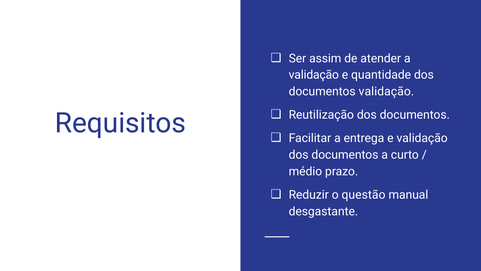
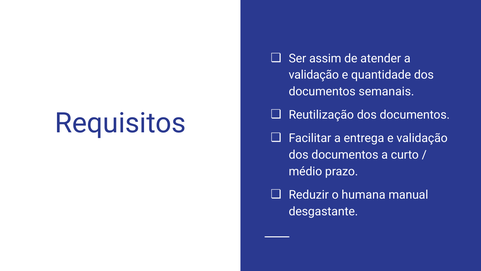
documentos validação: validação -> semanais (386, 91)
questão: questão -> humana (364, 194)
